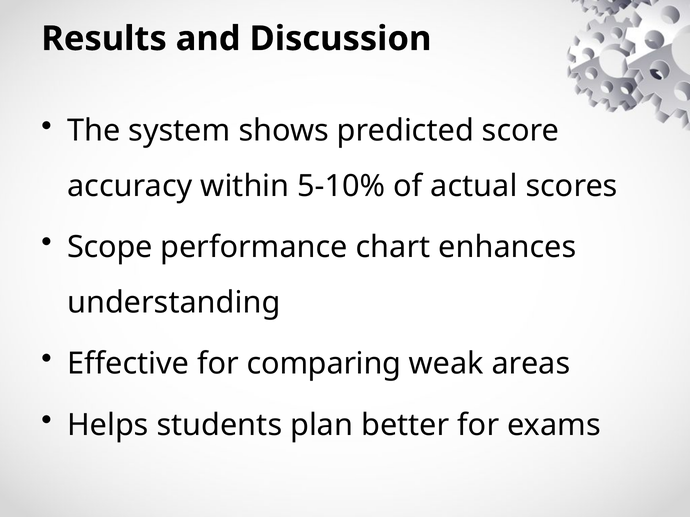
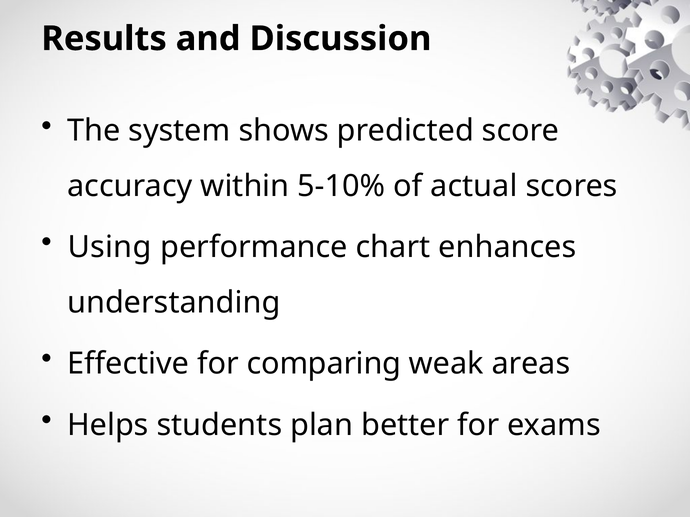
Scope: Scope -> Using (110, 248)
